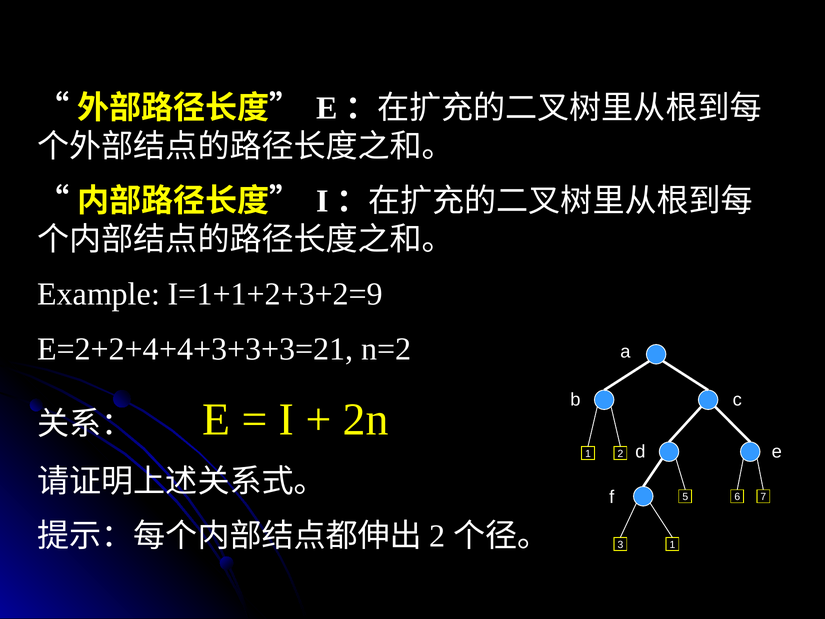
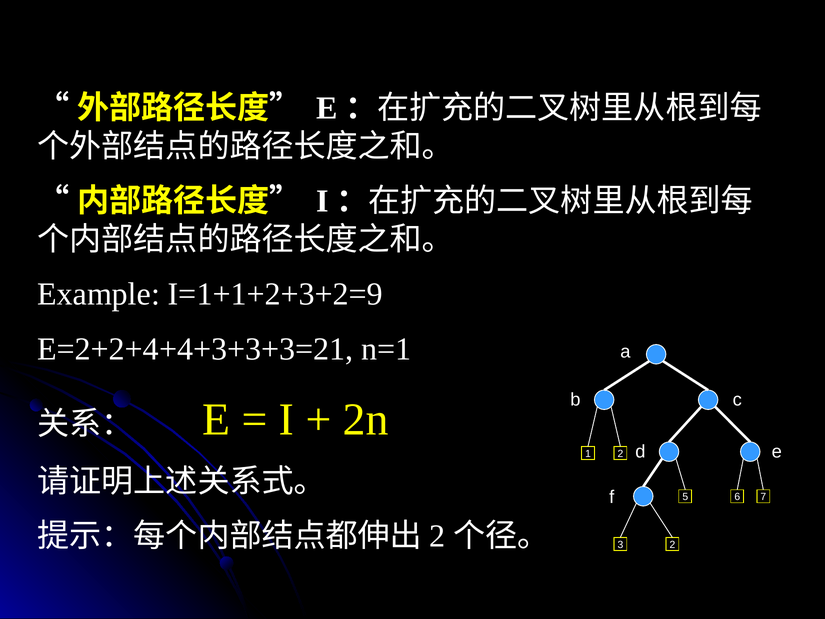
n=2: n=2 -> n=1 (386, 349)
3 1: 1 -> 2 (672, 544)
